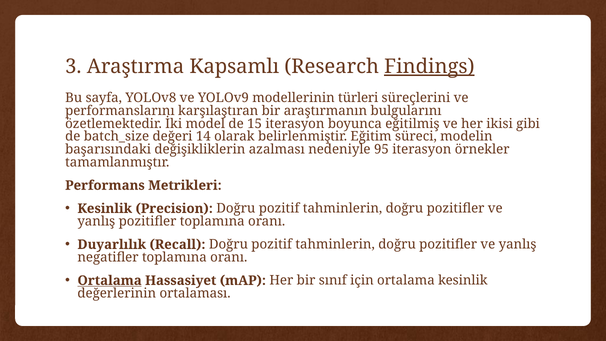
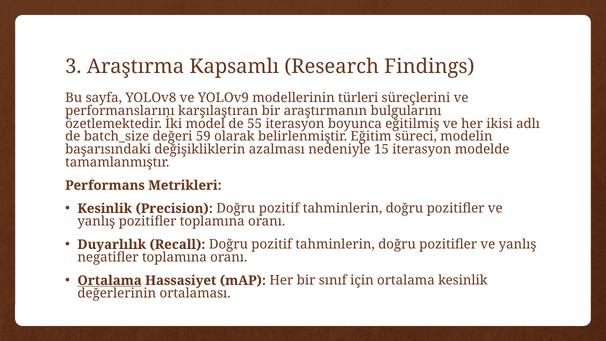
Findings underline: present -> none (429, 67)
15: 15 -> 55 (255, 124)
gibi: gibi -> adlı (528, 124)
14: 14 -> 59 (203, 137)
95: 95 -> 15 (381, 149)
örnekler: örnekler -> modelde (482, 149)
